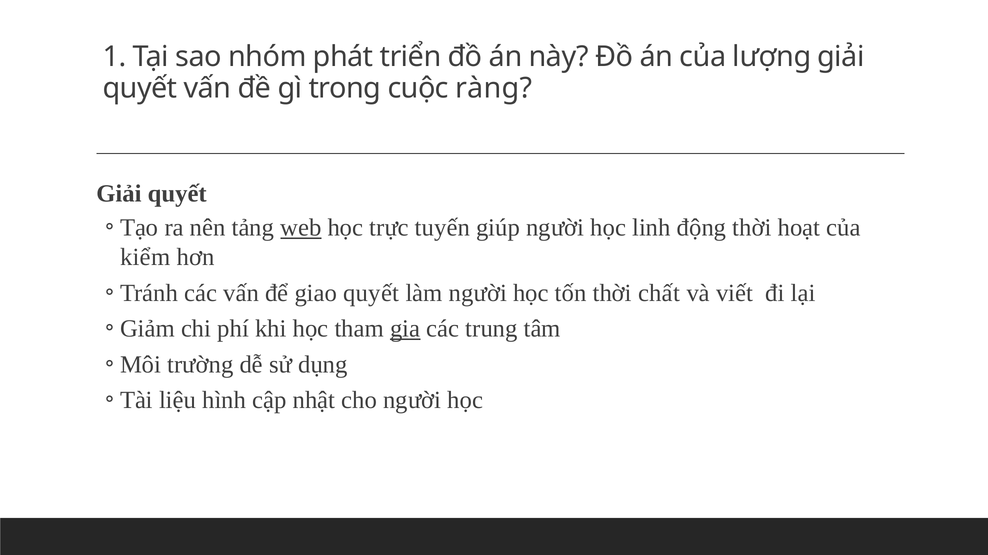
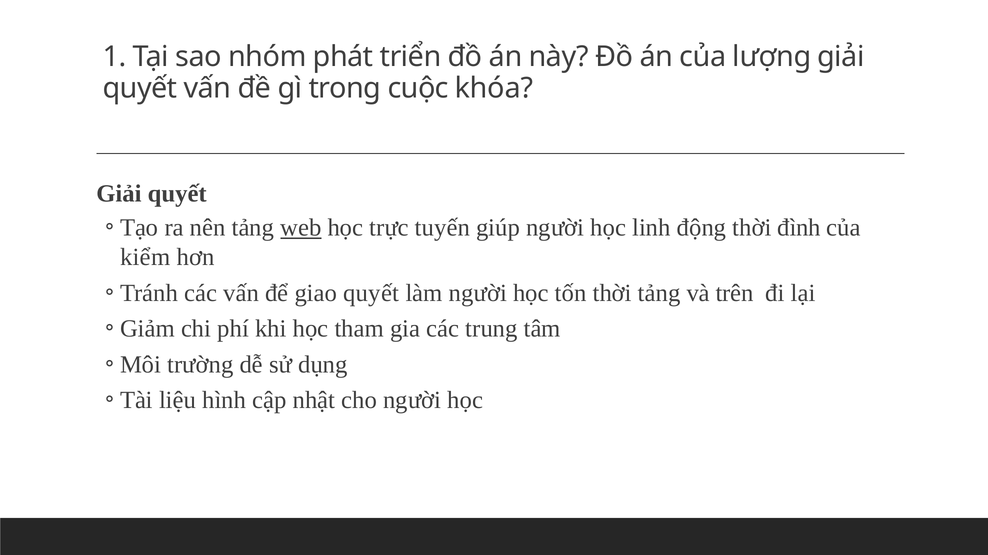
ràng: ràng -> khóa (494, 88)
hoạt: hoạt -> đình (799, 228)
thời chất: chất -> tảng (659, 293)
viết: viết -> trên (735, 293)
gia underline: present -> none (405, 329)
